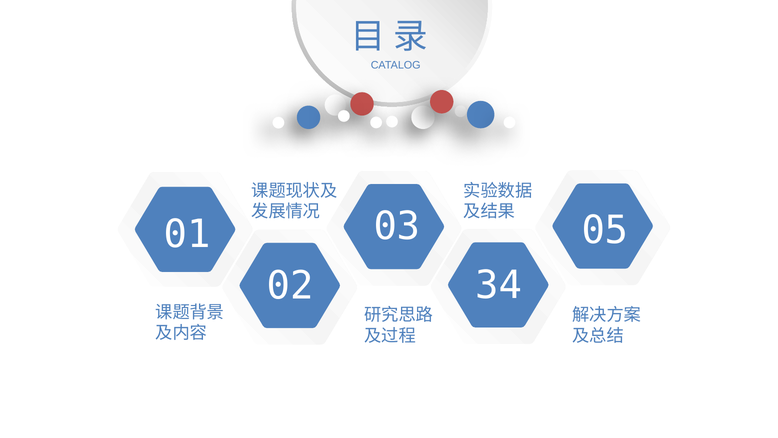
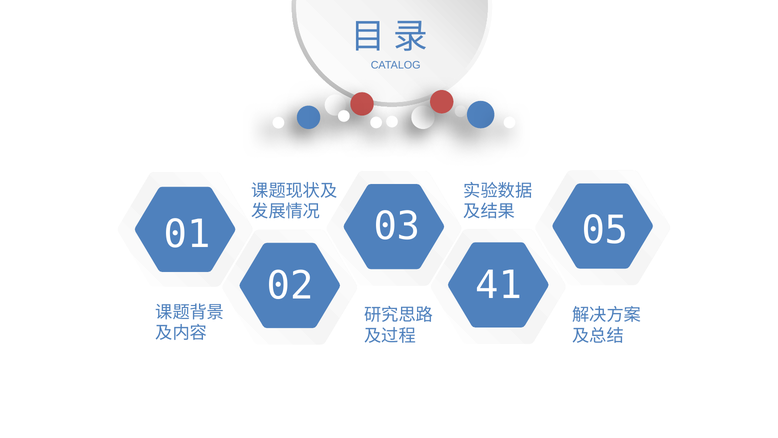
34: 34 -> 41 (499, 285)
